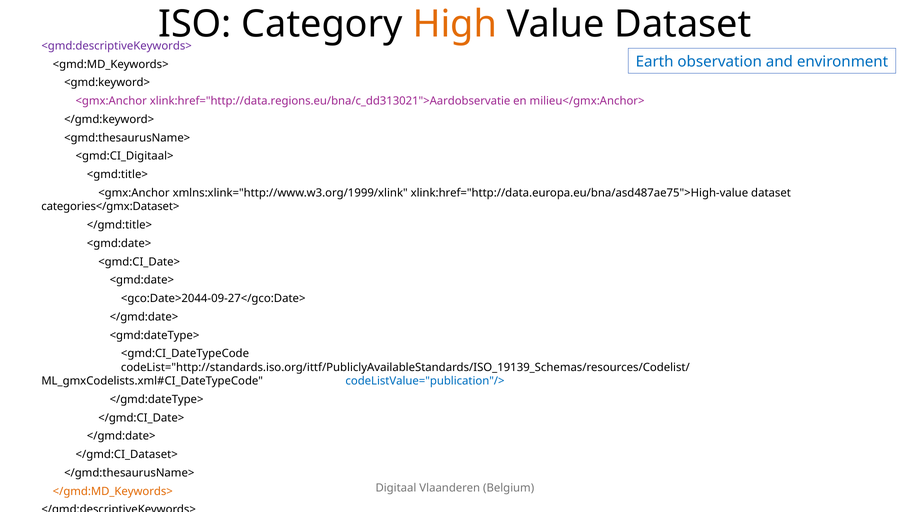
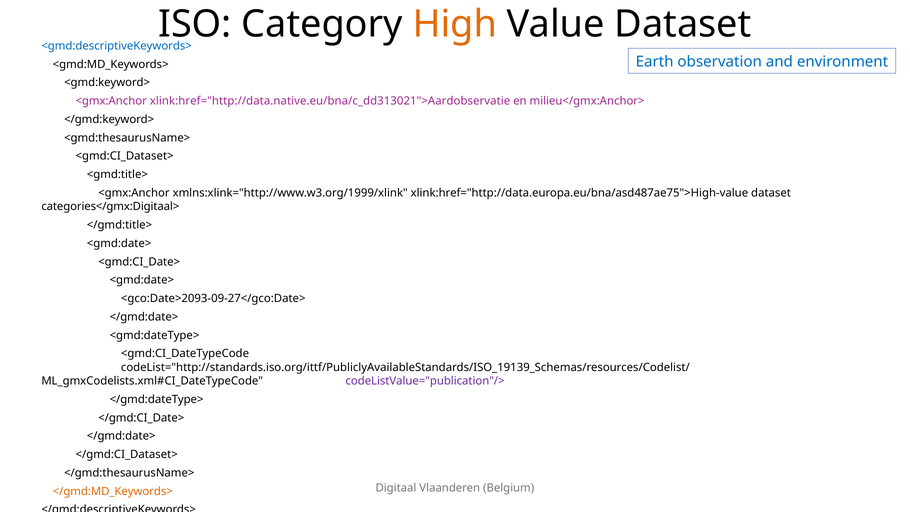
<gmd:descriptiveKeywords> colour: purple -> blue (117, 46)
xlink:href="http://data.regions.eu/bna/c_dd313021">Aardobservatie: xlink:href="http://data.regions.eu/bna/c_dd313021">Aardobservatie -> xlink:href="http://data.native.eu/bna/c_dd313021">Aardobservatie (330, 101)
<gmd:CI_Digitaal>: <gmd:CI_Digitaal> -> <gmd:CI_Dataset> (125, 156)
categories</gmx:Dataset>: categories</gmx:Dataset> -> categories</gmx:Digitaal> (110, 207)
<gco:Date>2044-09-27</gco:Date>: <gco:Date>2044-09-27</gco:Date> -> <gco:Date>2093-09-27</gco:Date> (213, 298)
codeListValue="publication"/> colour: blue -> purple (425, 381)
